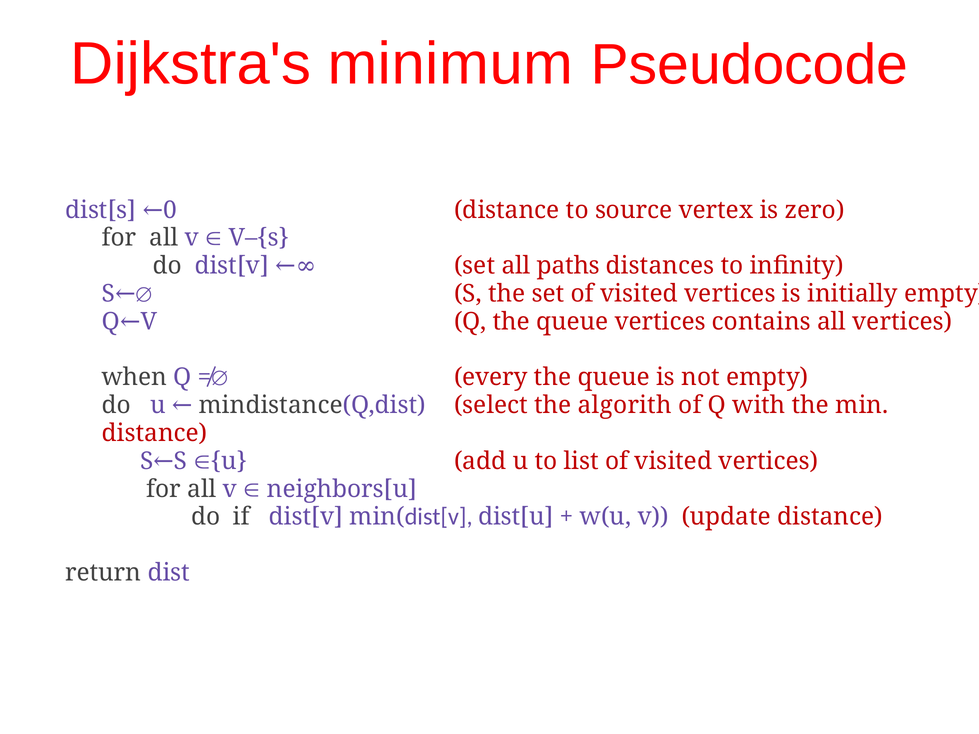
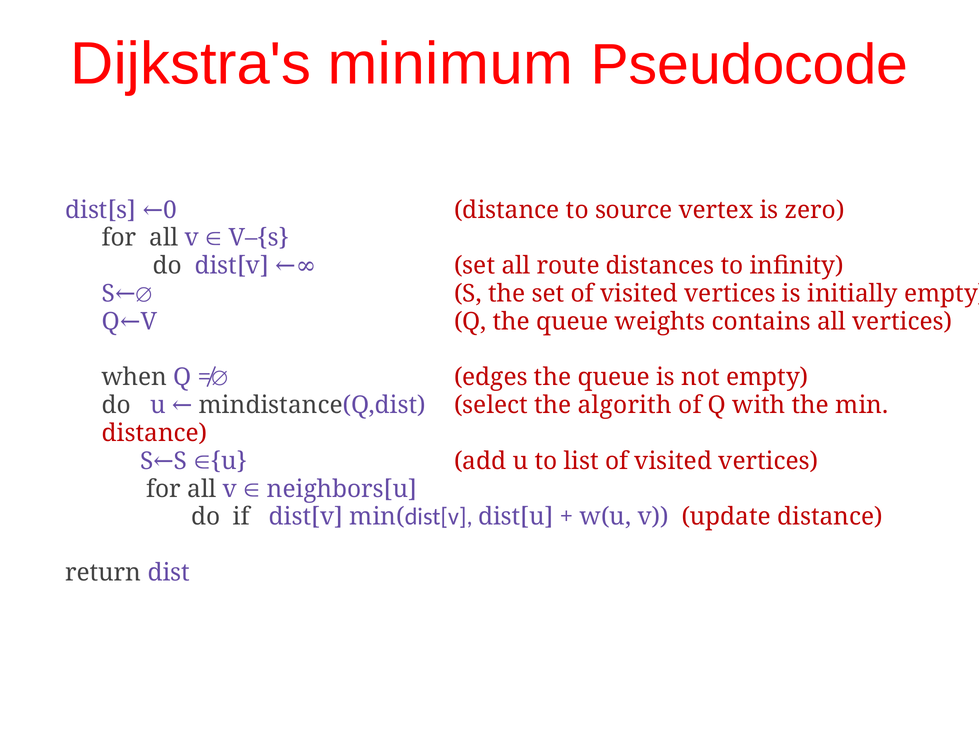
paths: paths -> route (568, 266)
queue vertices: vertices -> weights (660, 322)
every: every -> edges (491, 377)
